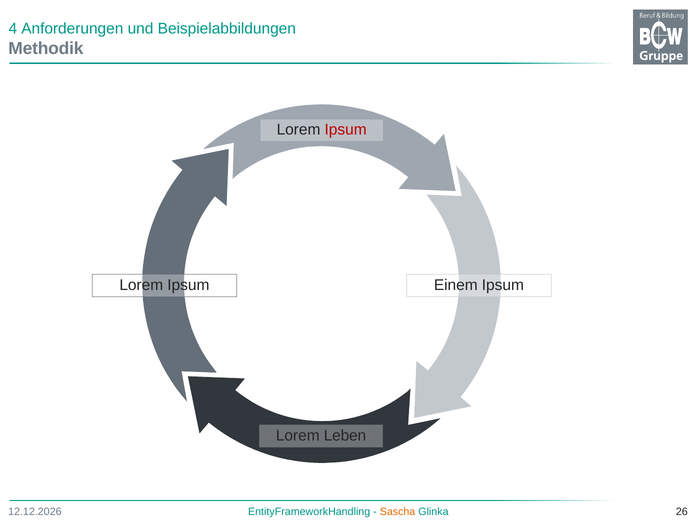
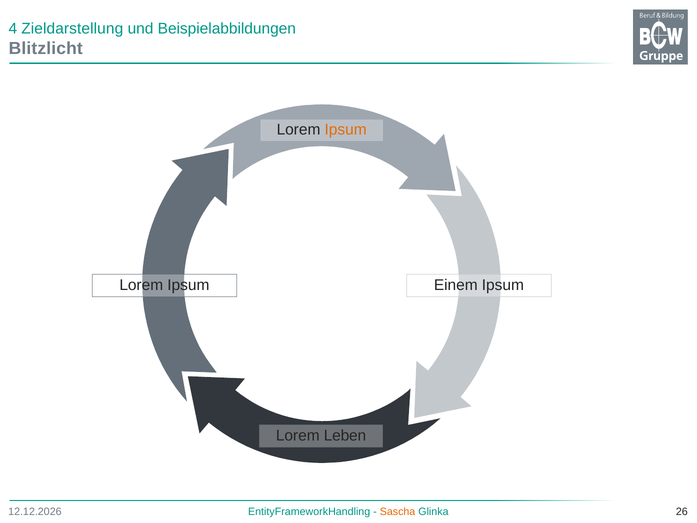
Anforderungen: Anforderungen -> Zieldarstellung (72, 29)
Methodik: Methodik -> Blitzlicht (46, 49)
Ipsum colour: red -> orange (346, 130)
